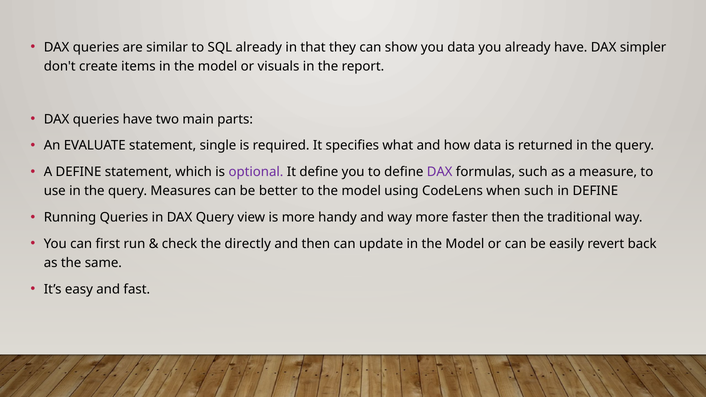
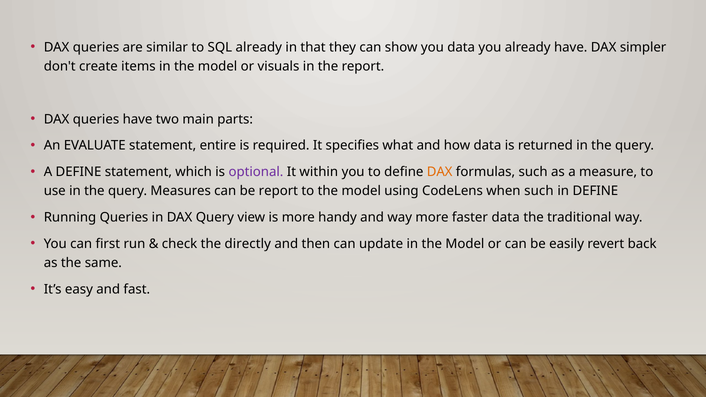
single: single -> entire (218, 146)
It define: define -> within (319, 172)
DAX colour: purple -> orange (440, 172)
be better: better -> report (278, 191)
faster then: then -> data (506, 217)
